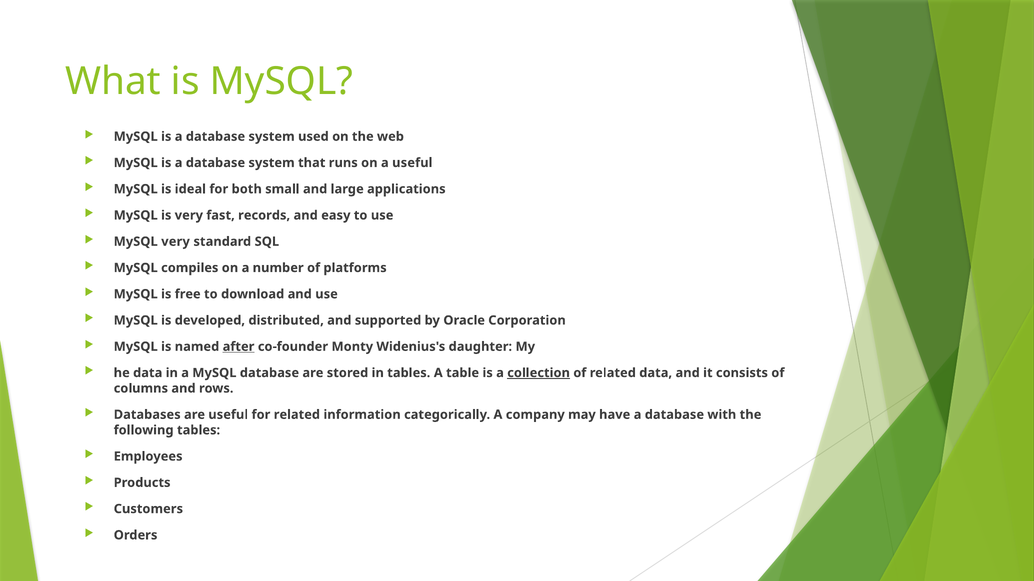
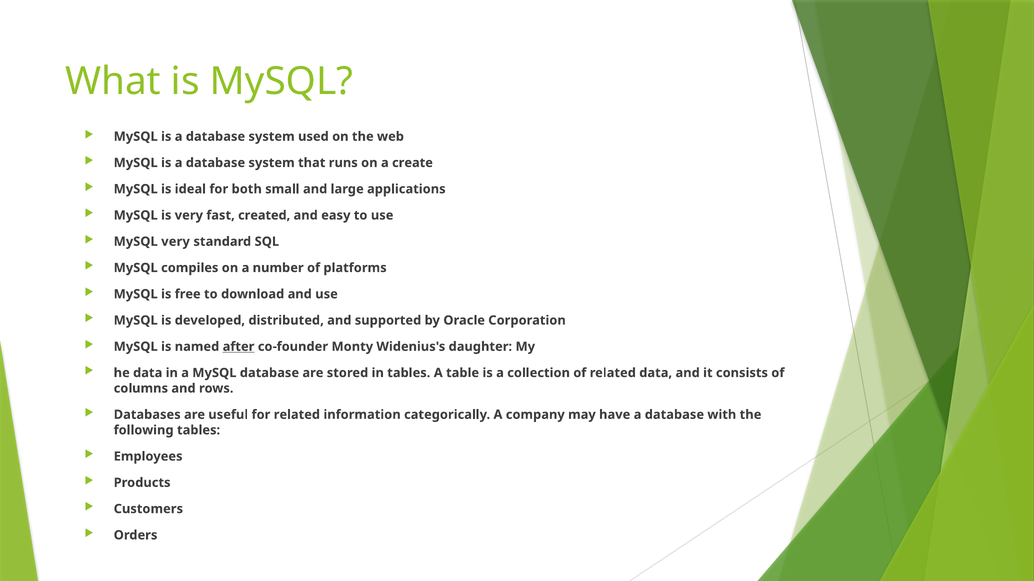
a useful: useful -> create (412, 163)
records: records -> created (264, 216)
collection underline: present -> none (539, 373)
